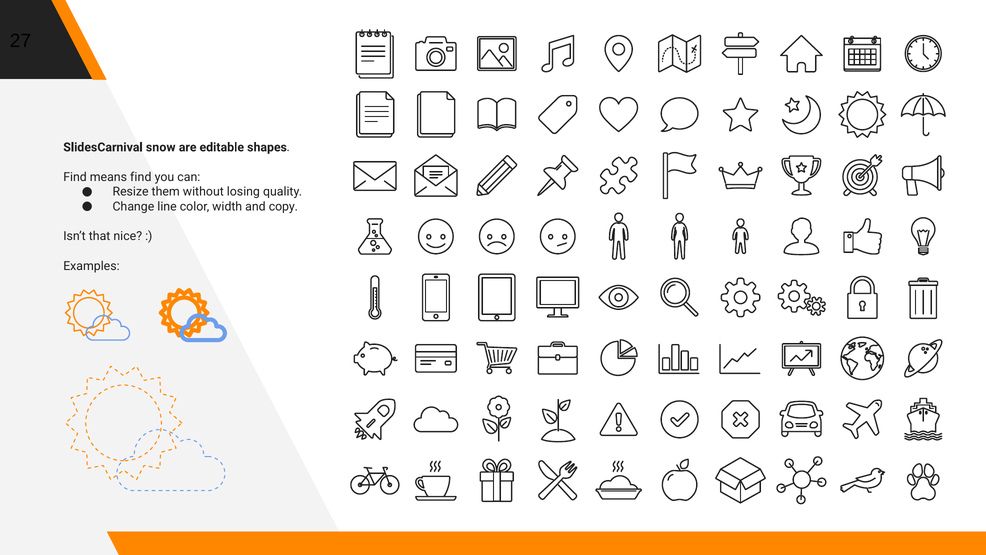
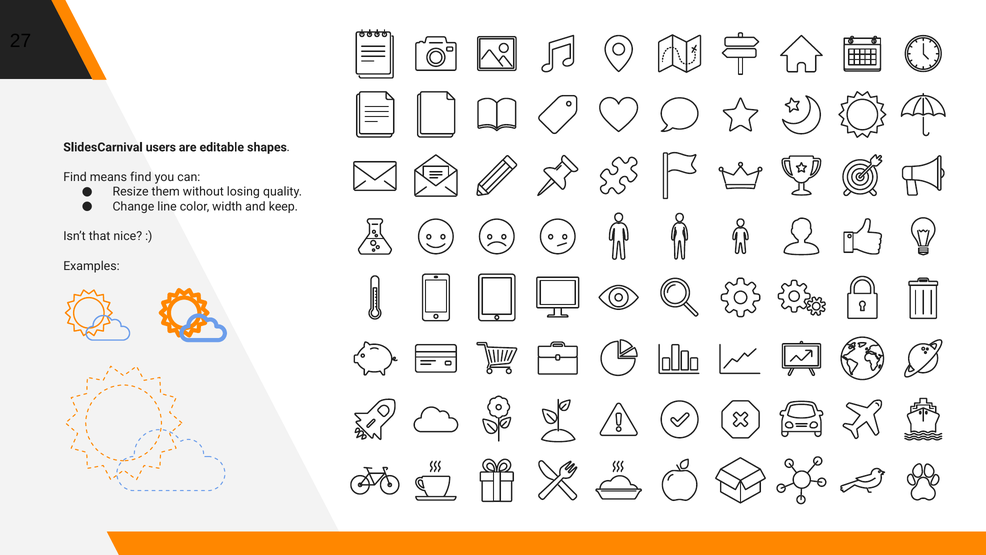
snow: snow -> users (161, 147)
copy: copy -> keep (283, 206)
